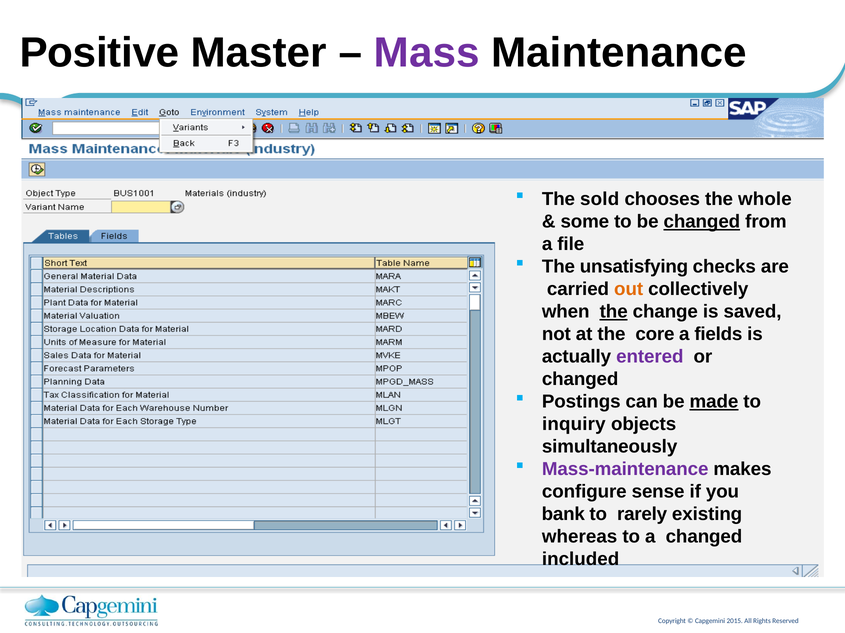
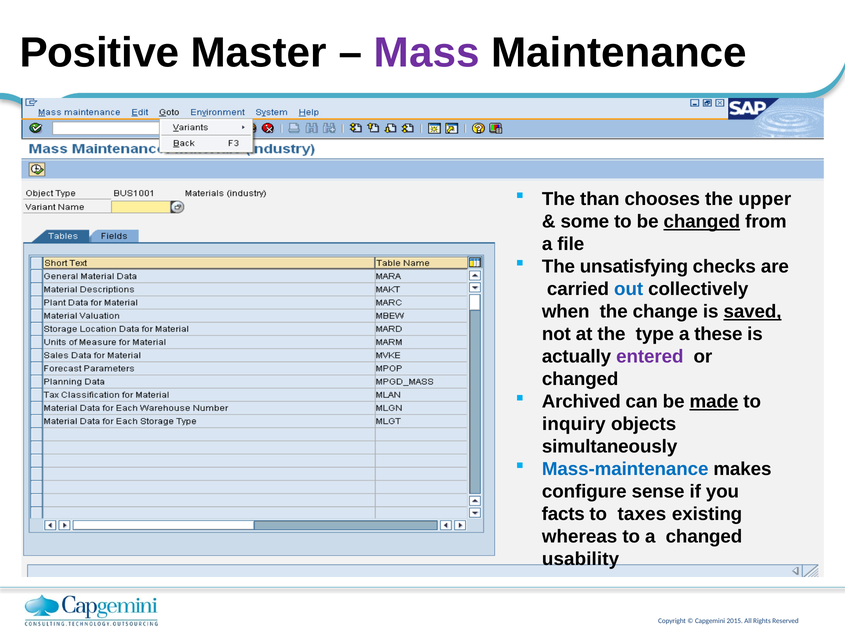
sold: sold -> than (600, 199)
whole: whole -> upper (765, 199)
out colour: orange -> blue (629, 290)
the underline: present -> none (614, 312)
saved underline: none -> present (753, 312)
core: core -> type (655, 335)
fields: fields -> these (718, 335)
Postings: Postings -> Archived (581, 402)
Mass-maintenance colour: purple -> blue (625, 470)
bank: bank -> facts (563, 515)
rarely: rarely -> taxes (642, 515)
included: included -> usability (581, 560)
